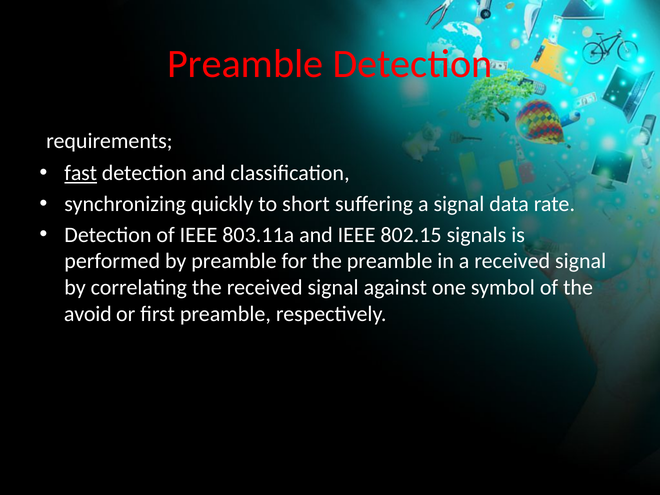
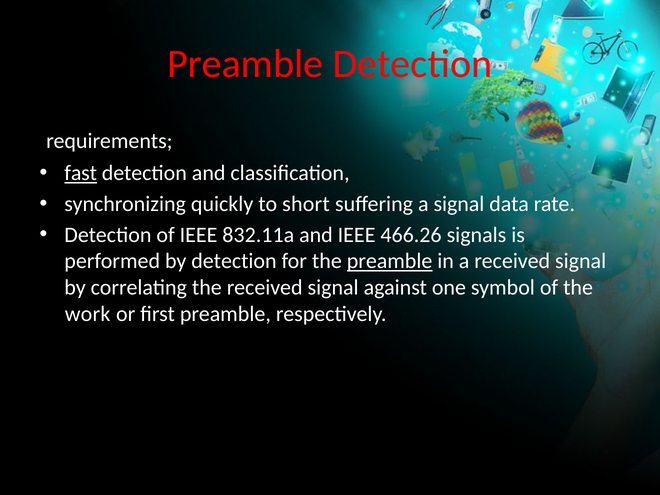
803.11a: 803.11a -> 832.11a (258, 235)
802.15: 802.15 -> 466.26 (411, 235)
by preamble: preamble -> detection (234, 261)
preamble underline: none -> present (390, 261)
avoid: avoid -> work (88, 314)
